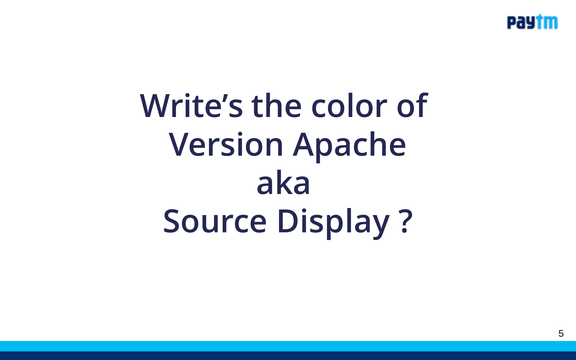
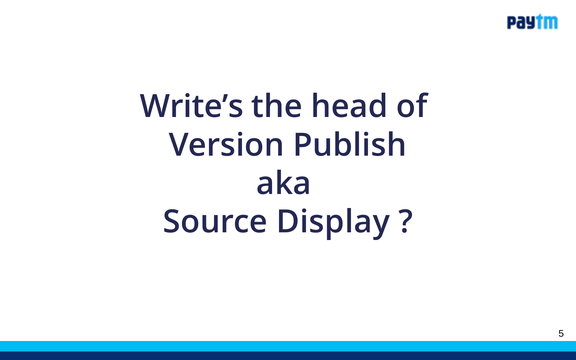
color: color -> head (349, 107)
Apache: Apache -> Publish (350, 145)
